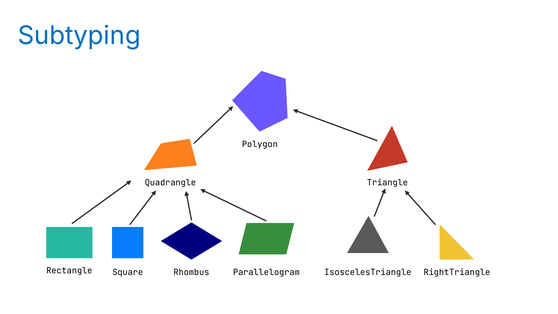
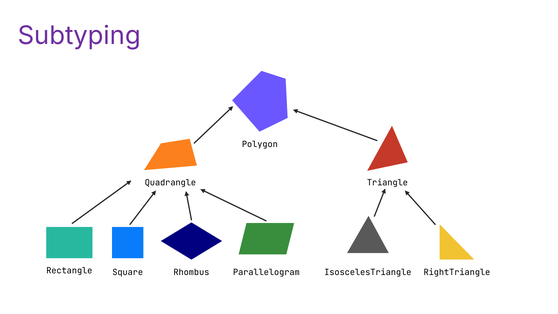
Subtyping colour: blue -> purple (79, 36)
